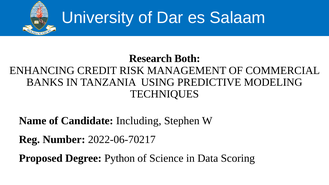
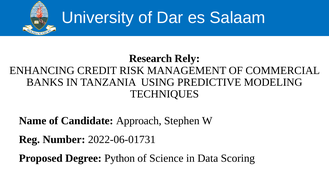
Both: Both -> Rely (187, 59)
Including: Including -> Approach (139, 121)
2022-06-70217: 2022-06-70217 -> 2022-06-01731 (122, 140)
